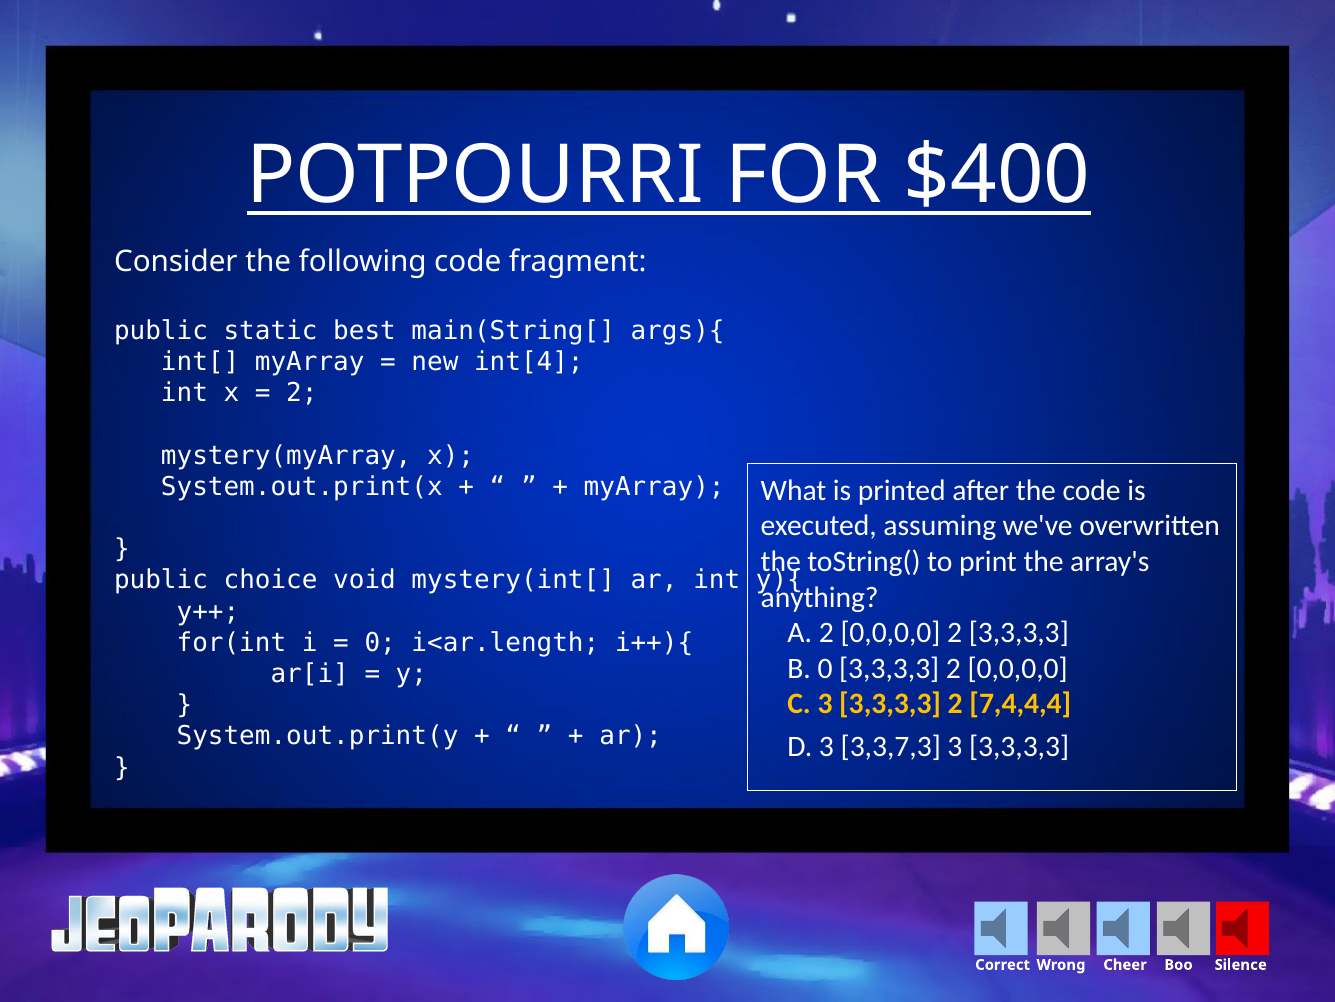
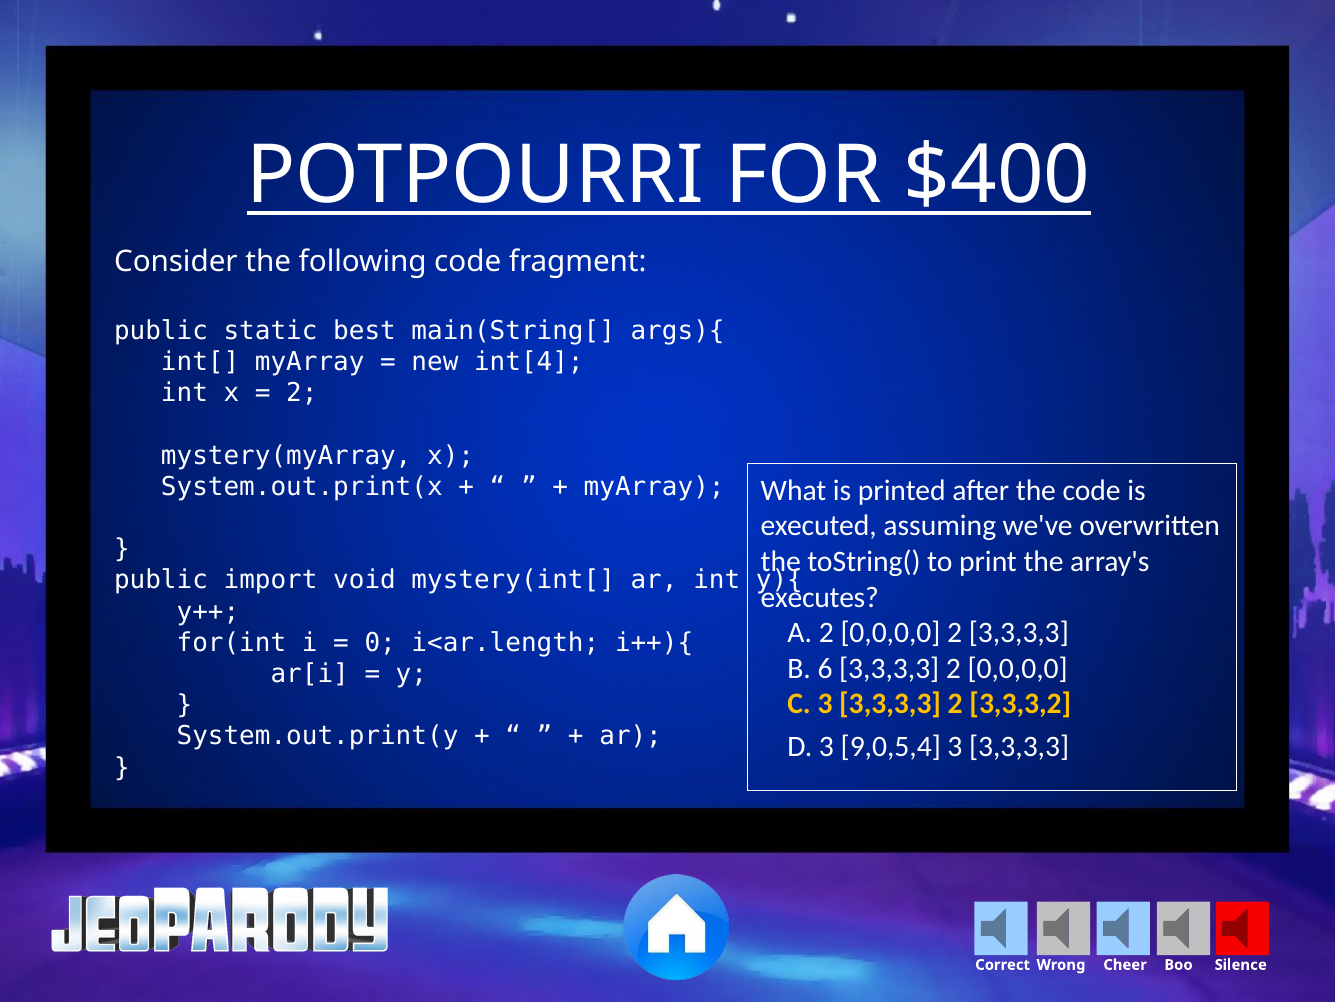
choice: choice -> import (271, 580)
anything: anything -> executes (820, 597)
B 0: 0 -> 6 (825, 668)
7,4,4,4: 7,4,4,4 -> 3,3,3,2 (1020, 704)
3,3,7,3: 3,3,7,3 -> 9,0,5,4 (891, 747)
